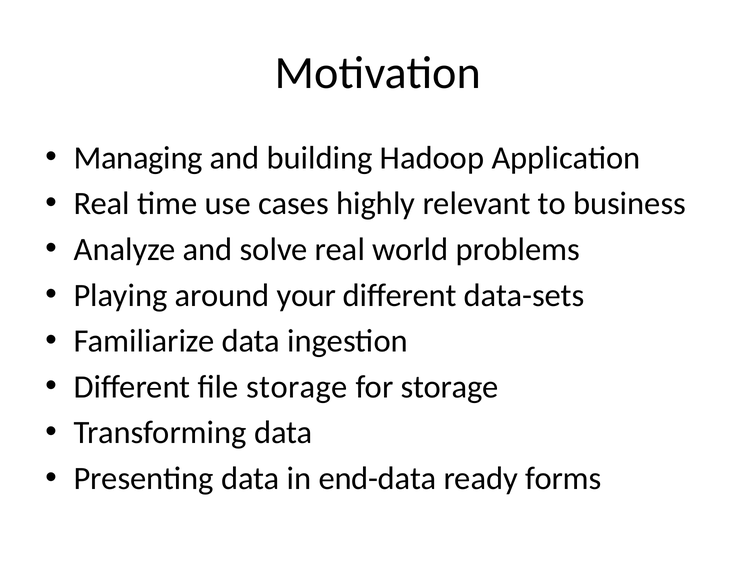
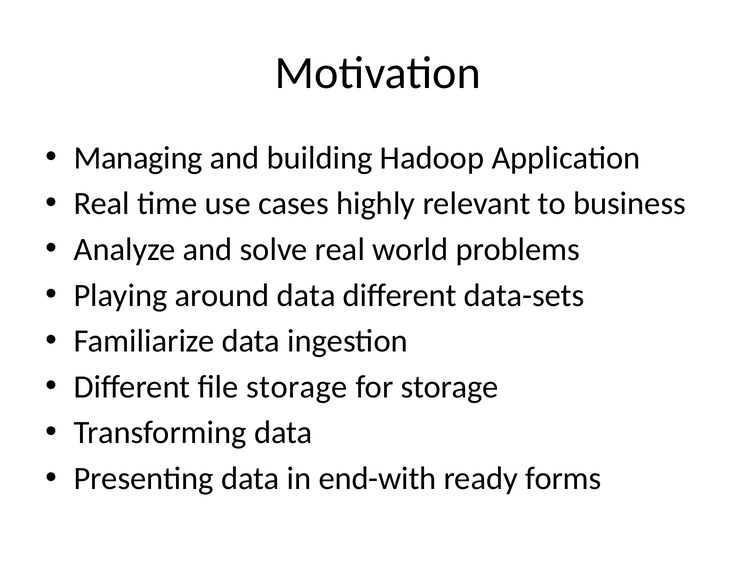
around your: your -> data (306, 295)
end-data: end-data -> end-with (377, 479)
